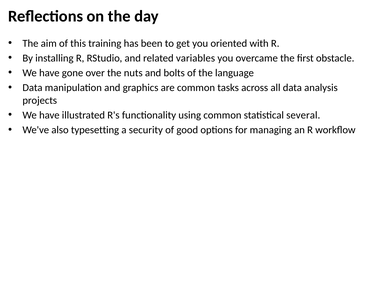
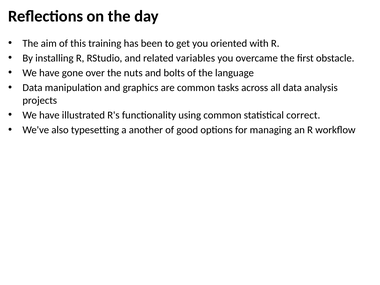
several: several -> correct (303, 115)
security: security -> another (146, 130)
